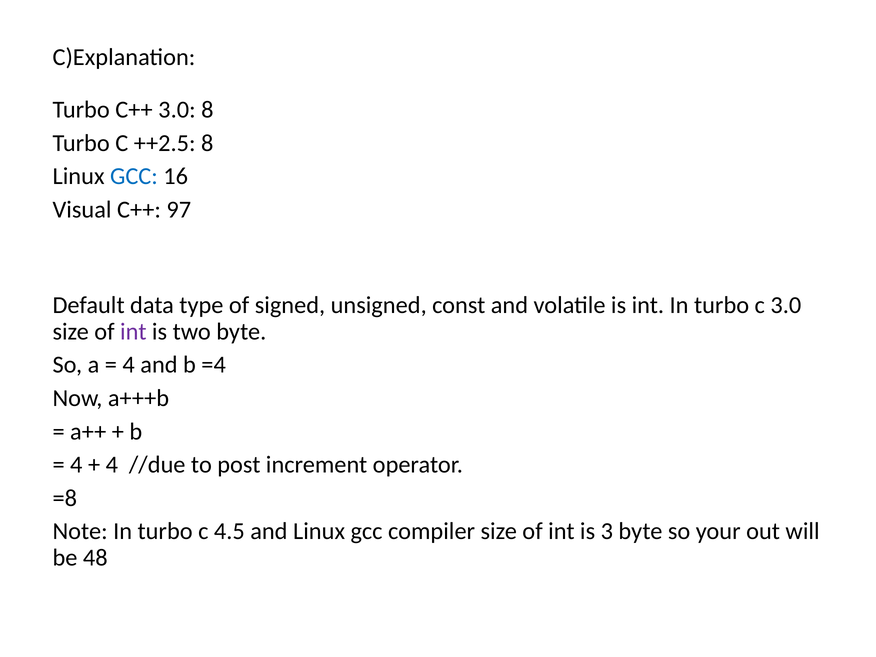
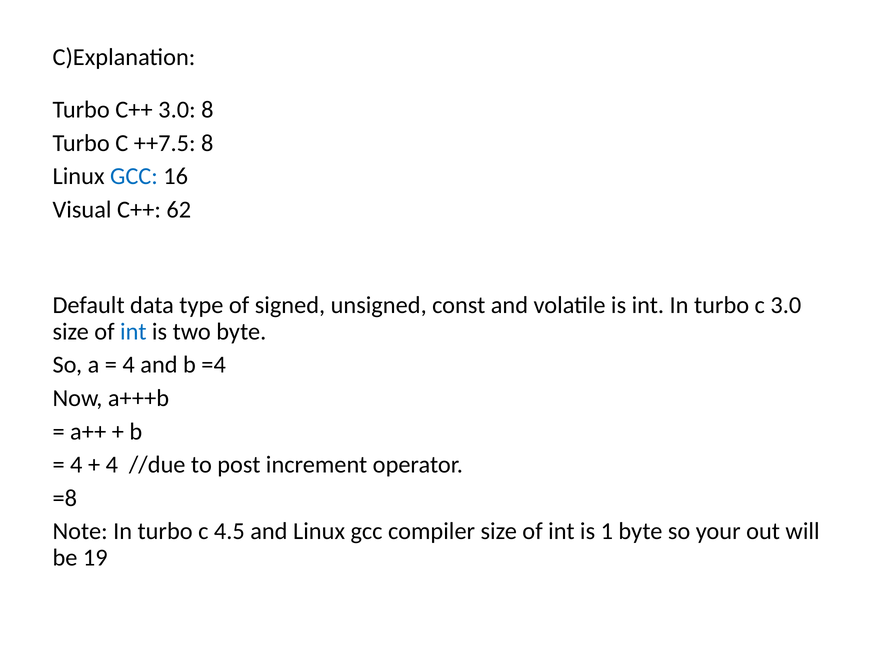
++2.5: ++2.5 -> ++7.5 (165, 143)
97: 97 -> 62 (179, 210)
int colour: purple -> blue (133, 332)
3: 3 -> 1 (607, 531)
48: 48 -> 19 (95, 558)
